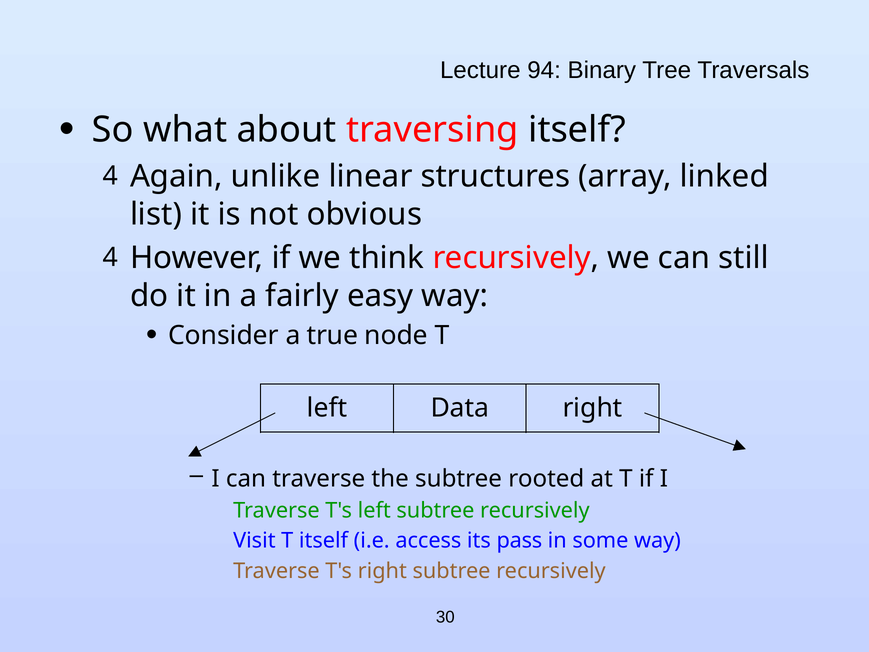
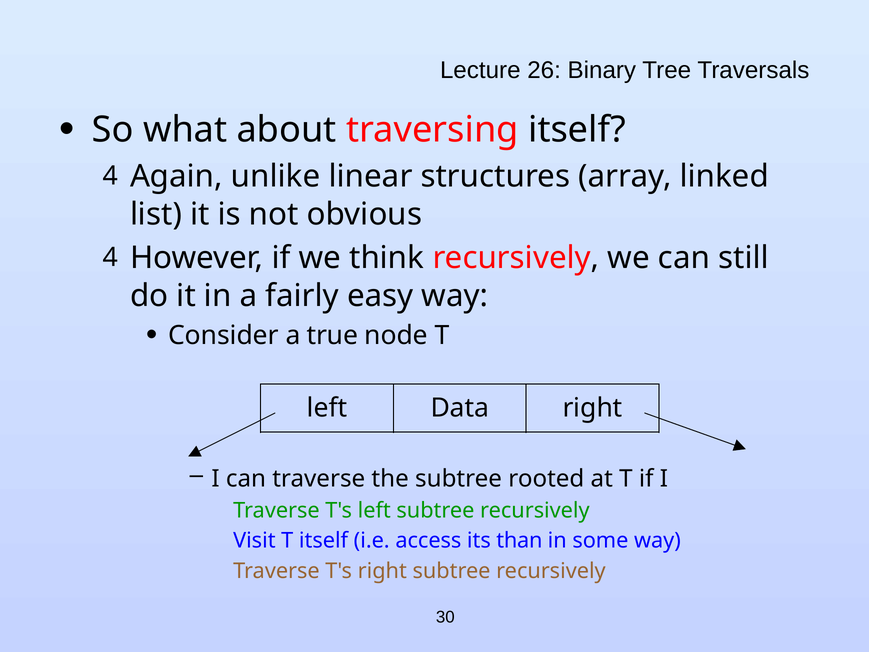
94: 94 -> 26 (544, 70)
pass: pass -> than (519, 541)
